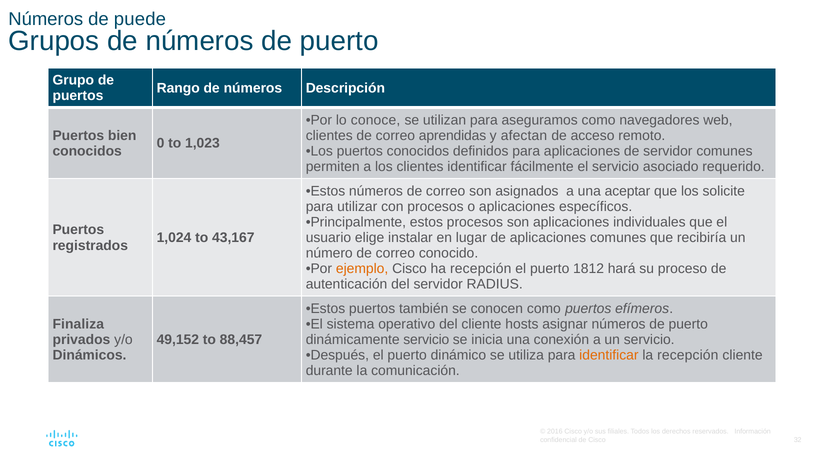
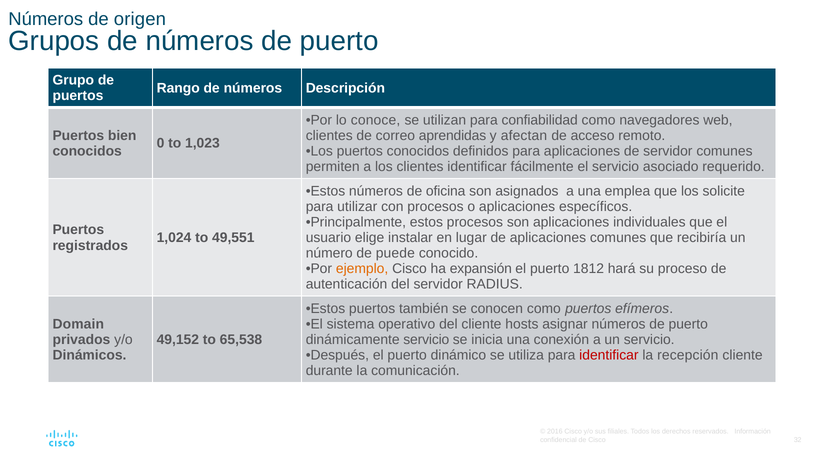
puede: puede -> origen (140, 19)
aseguramos: aseguramos -> confiabilidad (540, 120)
números de correo: correo -> oficina (446, 191)
aceptar: aceptar -> emplea (627, 191)
43,167: 43,167 -> 49,551 (233, 237)
número de correo: correo -> puede (395, 253)
ha recepción: recepción -> expansión (481, 269)
Finaliza: Finaliza -> Domain (78, 324)
88,457: 88,457 -> 65,538 (241, 339)
identificar colour: orange -> red (609, 355)
